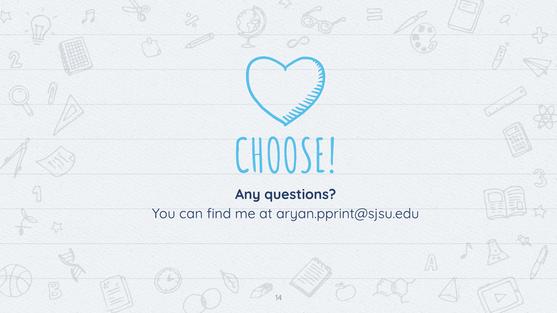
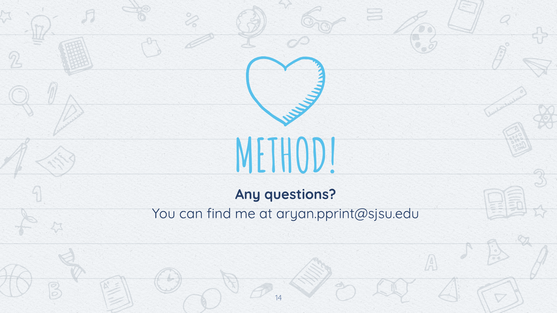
CHOOSE: CHOOSE -> METHOD (286, 157)
